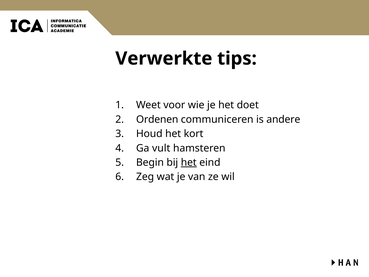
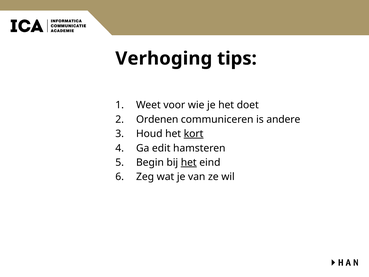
Verwerkte: Verwerkte -> Verhoging (164, 58)
kort underline: none -> present (194, 134)
vult: vult -> edit (161, 148)
